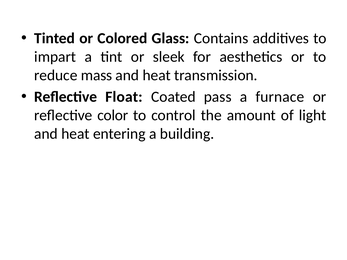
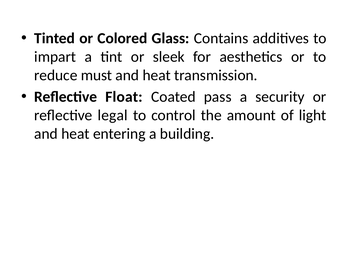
mass: mass -> must (97, 75)
furnace: furnace -> security (280, 97)
color: color -> legal (113, 115)
